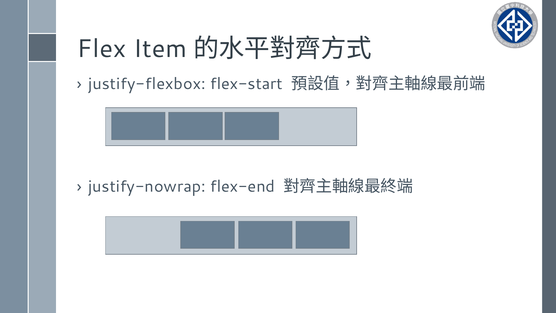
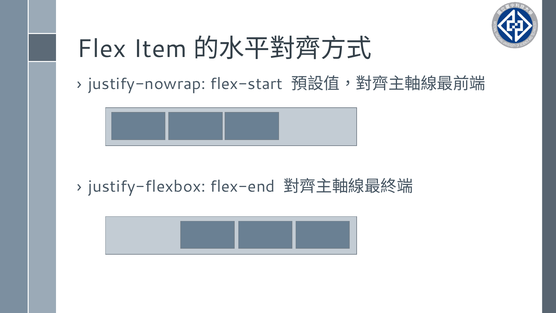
justify-flexbox: justify-flexbox -> justify-nowrap (147, 84)
justify-nowrap: justify-nowrap -> justify-flexbox (147, 186)
